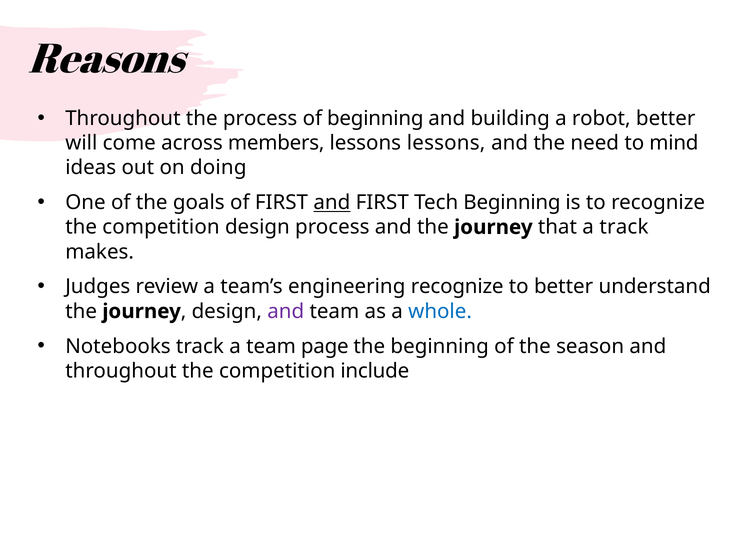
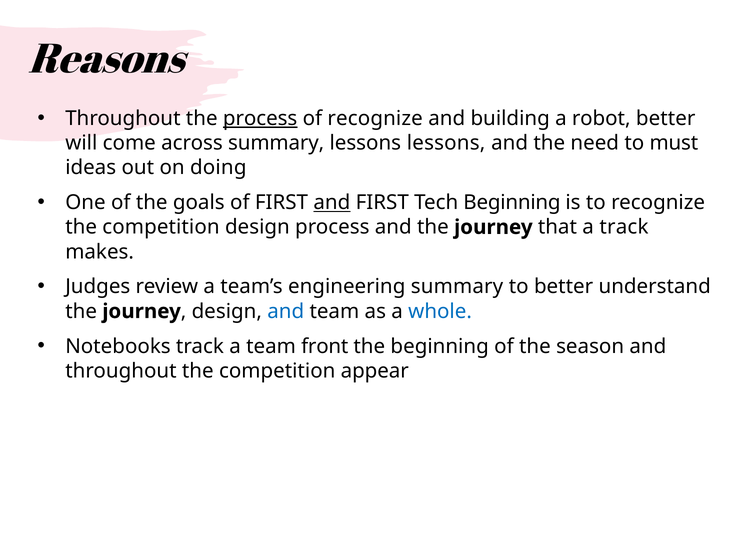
process underline: none -> present (260, 118)
of beginning: beginning -> recognize (375, 118)
across members: members -> summary (276, 143)
mind: mind -> must (674, 143)
engineering recognize: recognize -> summary (457, 287)
and colour: purple -> blue (286, 311)
page: page -> front (325, 346)
include: include -> appear (375, 371)
